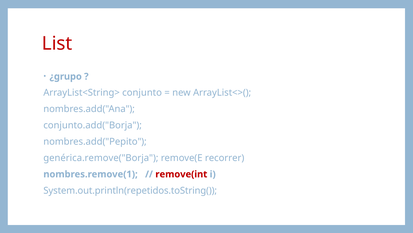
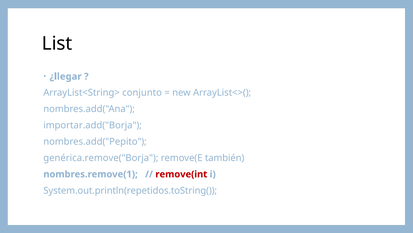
List colour: red -> black (57, 43)
¿grupo: ¿grupo -> ¿llegar (66, 76)
conjunto.add("Borja: conjunto.add("Borja -> importar.add("Borja (93, 125)
recorrer: recorrer -> también (225, 158)
